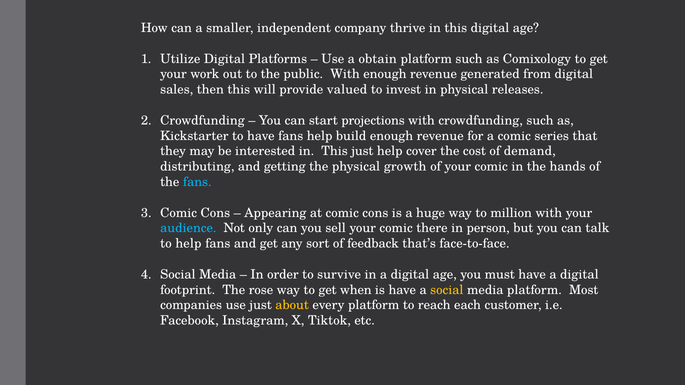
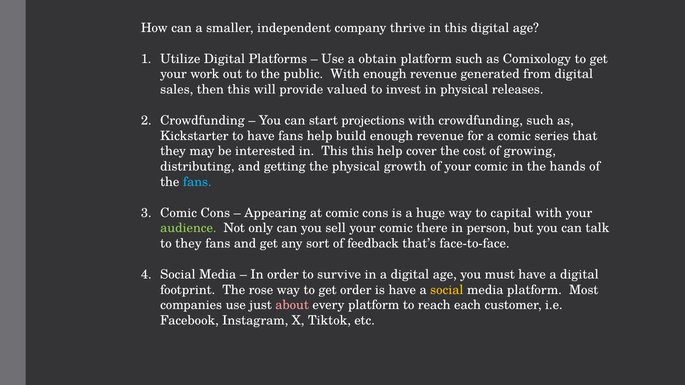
This just: just -> this (362, 151)
demand: demand -> growing (530, 151)
million: million -> capital (511, 213)
audience colour: light blue -> light green (188, 228)
to help: help -> they (188, 244)
get when: when -> order (356, 290)
about colour: yellow -> pink (292, 305)
